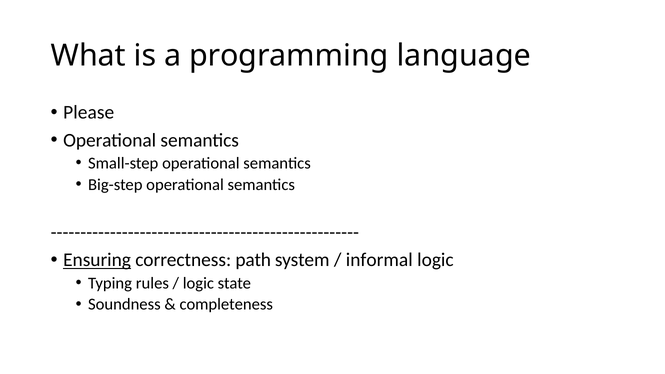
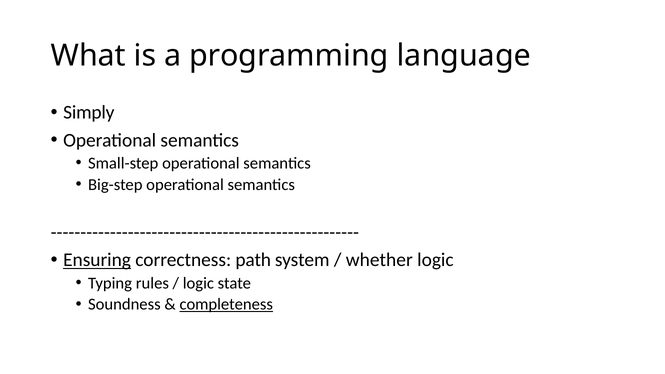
Please: Please -> Simply (89, 112)
informal: informal -> whether (379, 260)
completeness underline: none -> present (226, 304)
